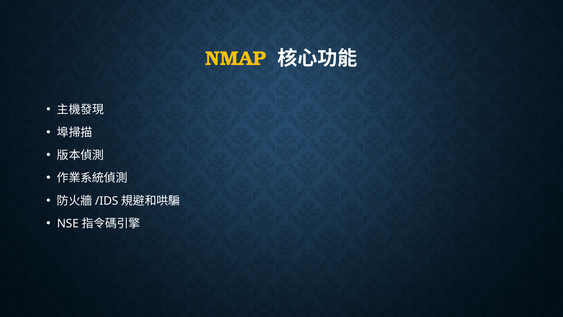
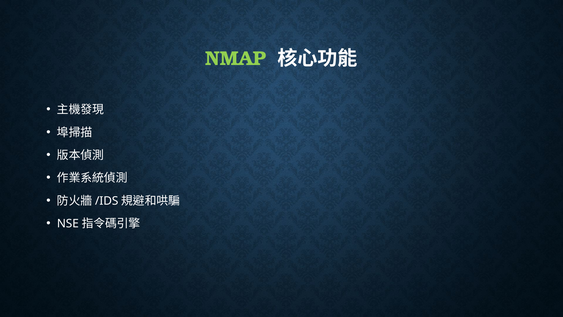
NMAP colour: yellow -> light green (236, 59)
